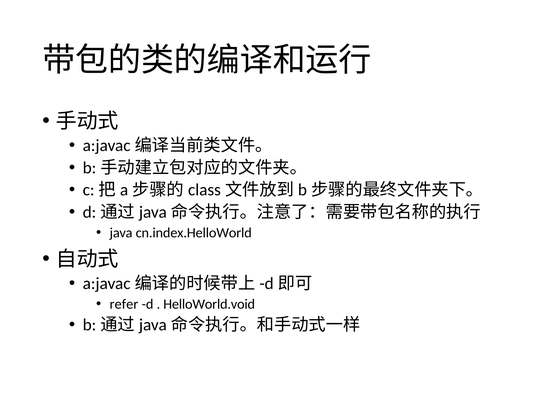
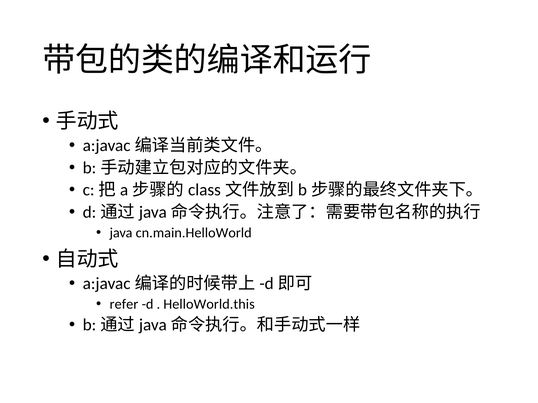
cn.index.HelloWorld: cn.index.HelloWorld -> cn.main.HelloWorld (194, 233)
HelloWorld.void: HelloWorld.void -> HelloWorld.this (209, 305)
